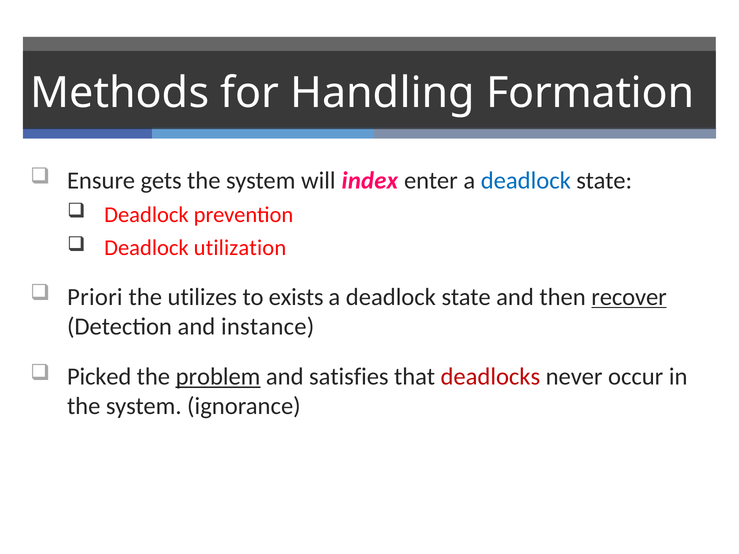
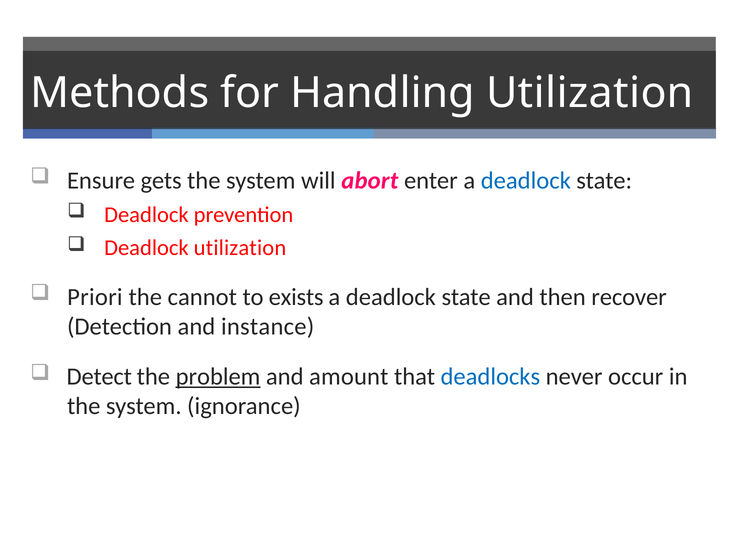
Handling Formation: Formation -> Utilization (590, 93)
index: index -> abort (370, 180)
utilizes: utilizes -> cannot (202, 297)
recover underline: present -> none (629, 297)
Picked: Picked -> Detect (99, 377)
satisfies: satisfies -> amount (349, 377)
deadlocks colour: red -> blue (490, 377)
